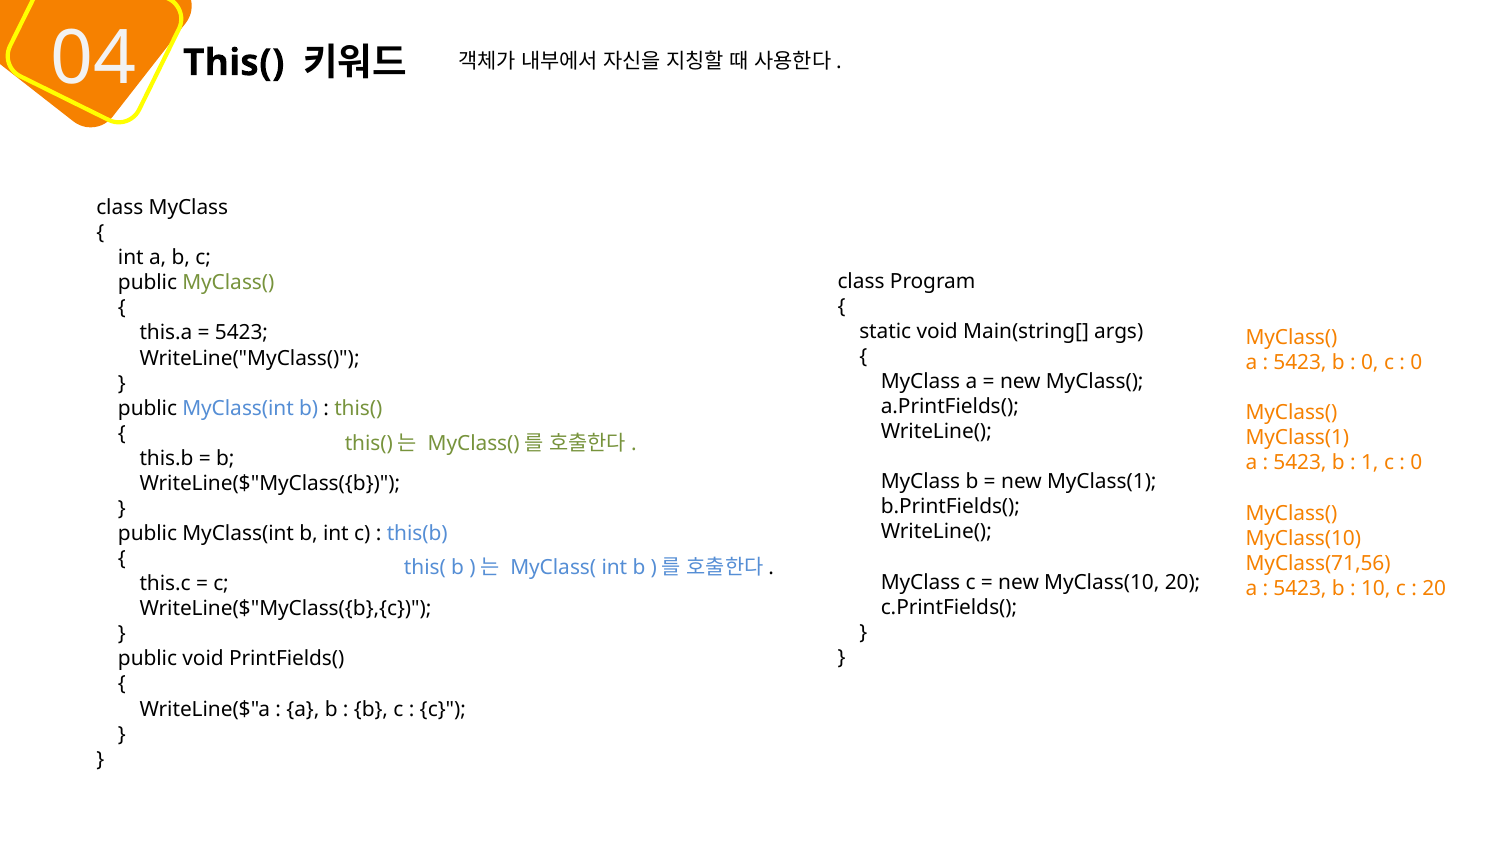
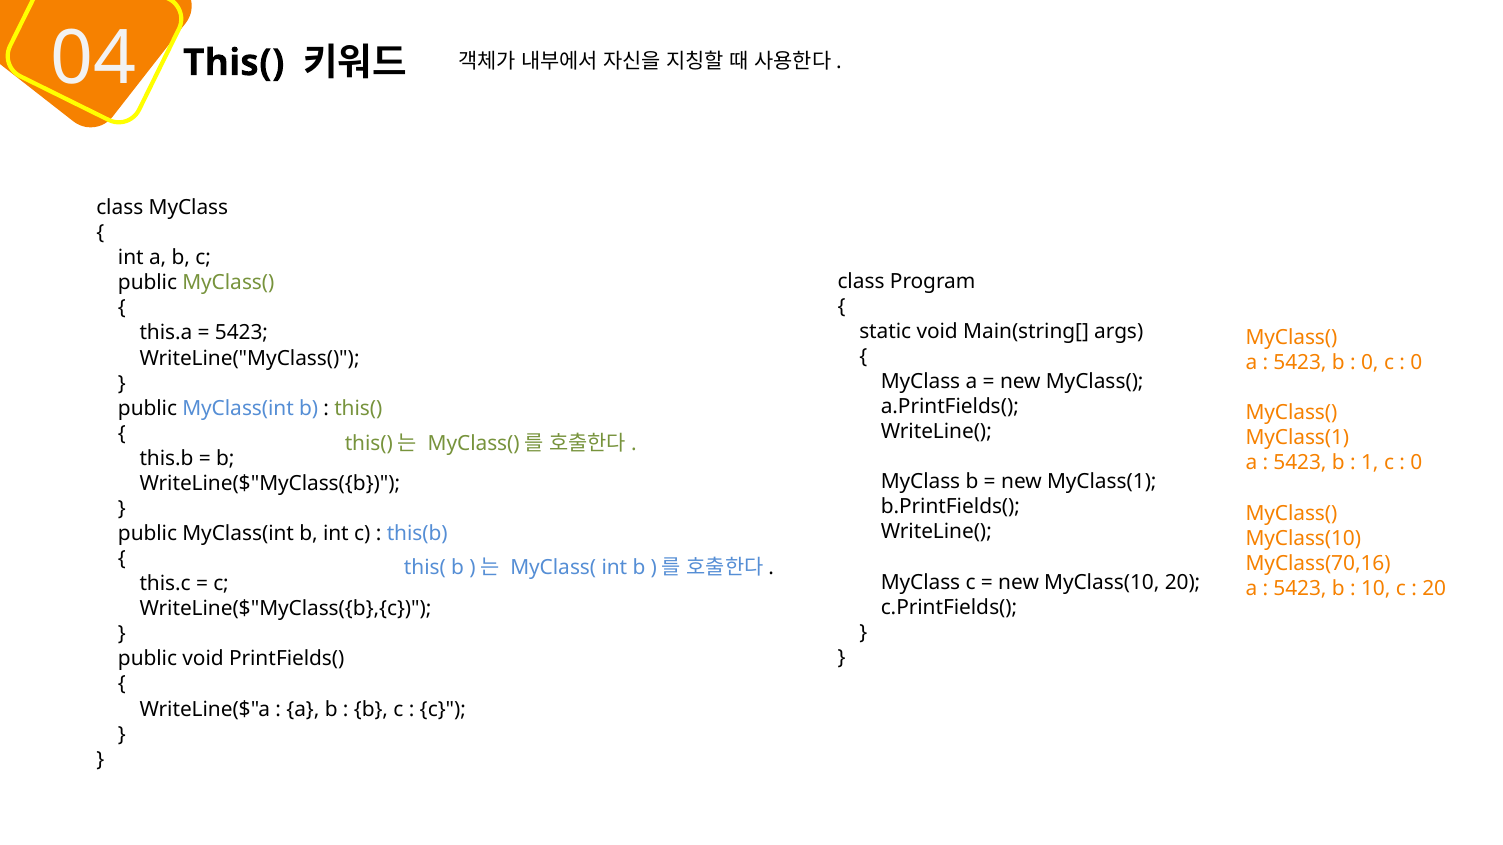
MyClass(71,56: MyClass(71,56 -> MyClass(70,16 (1318, 564)
